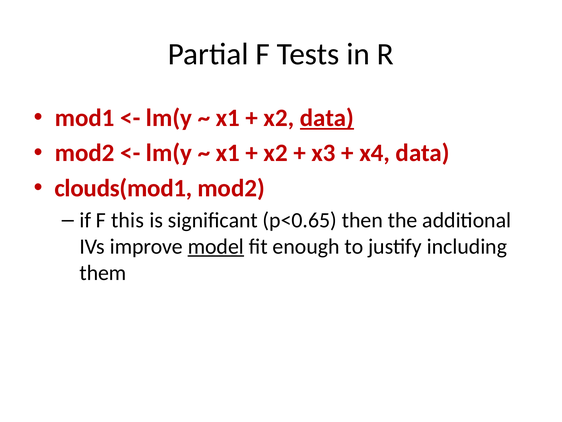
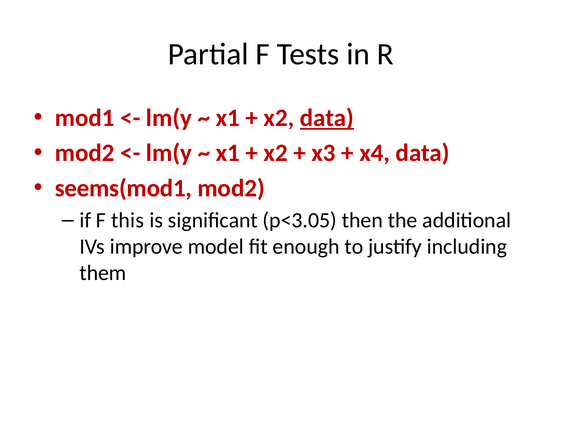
clouds(mod1: clouds(mod1 -> seems(mod1 (123, 188)
p<0.65: p<0.65 -> p<3.05 (300, 220)
model underline: present -> none (216, 246)
